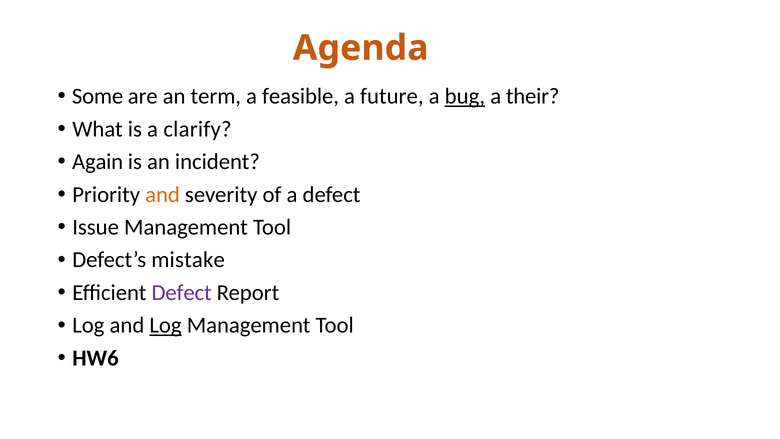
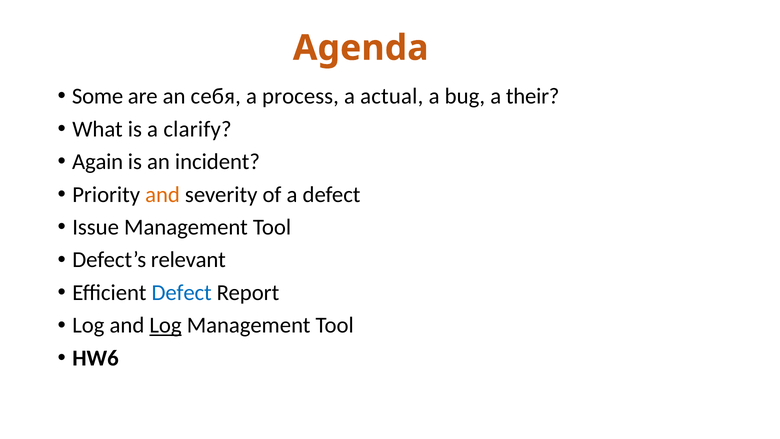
term: term -> себя (216, 96)
feasible: feasible -> process (300, 96)
future: future -> actual (392, 96)
bug underline: present -> none (465, 96)
mistake: mistake -> relevant (188, 260)
Defect colour: purple -> blue (182, 293)
